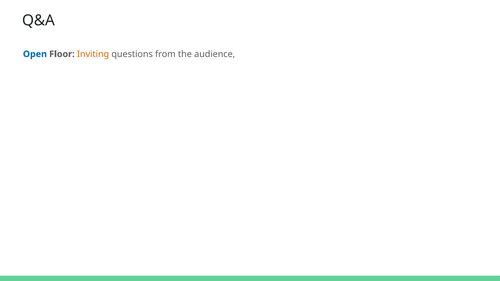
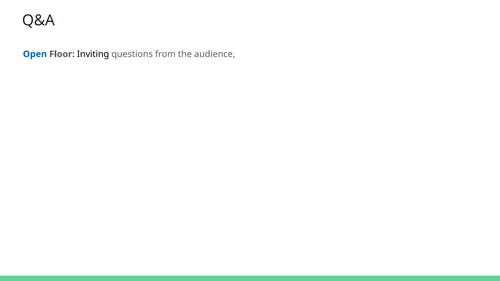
Inviting colour: orange -> black (93, 54)
